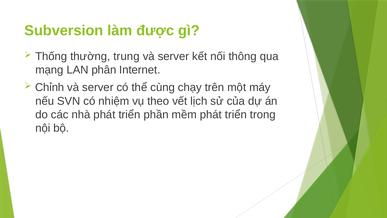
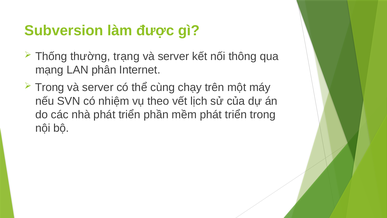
trung: trung -> trạng (127, 56)
Chỉnh: Chỉnh -> Trong (50, 87)
